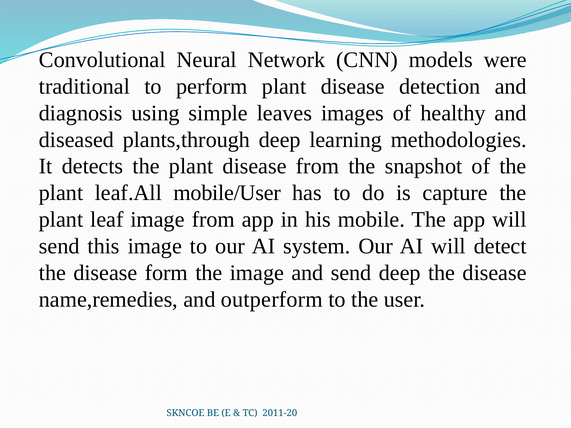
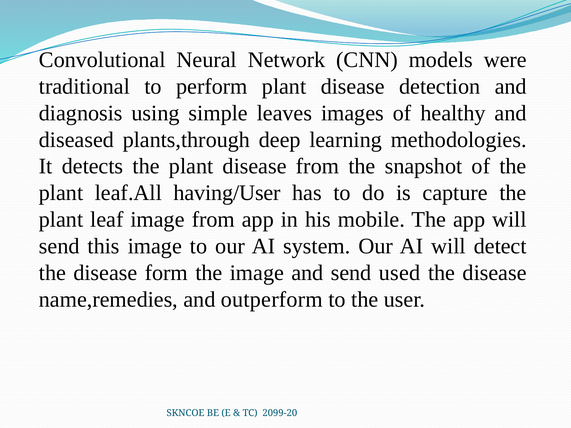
mobile/User: mobile/User -> having/User (227, 193)
send deep: deep -> used (400, 273)
2011-20: 2011-20 -> 2099-20 (280, 413)
